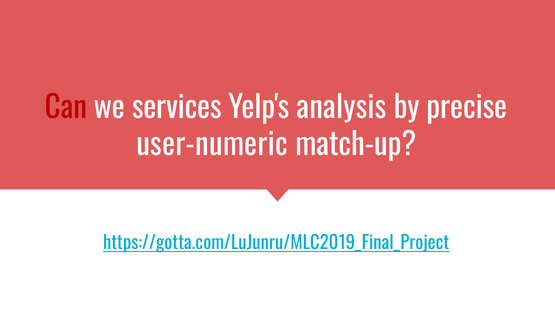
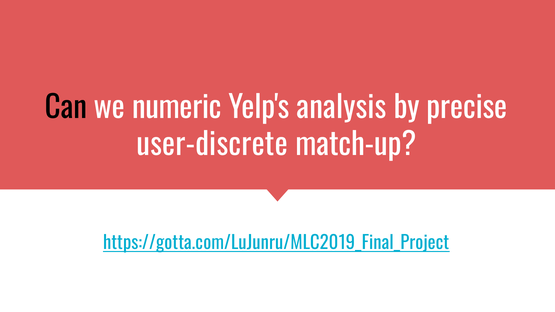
Can colour: red -> black (66, 108)
services: services -> numeric (177, 108)
user-numeric: user-numeric -> user-discrete (212, 145)
